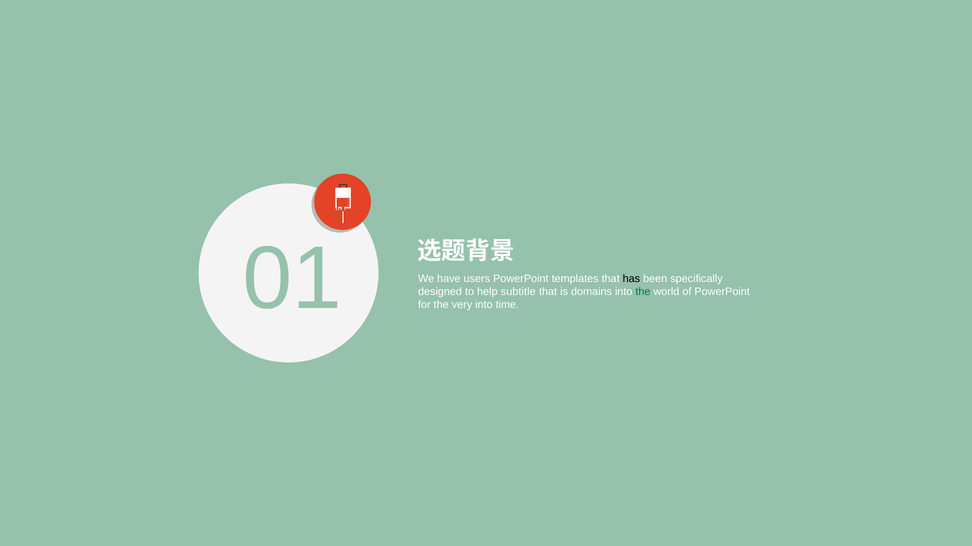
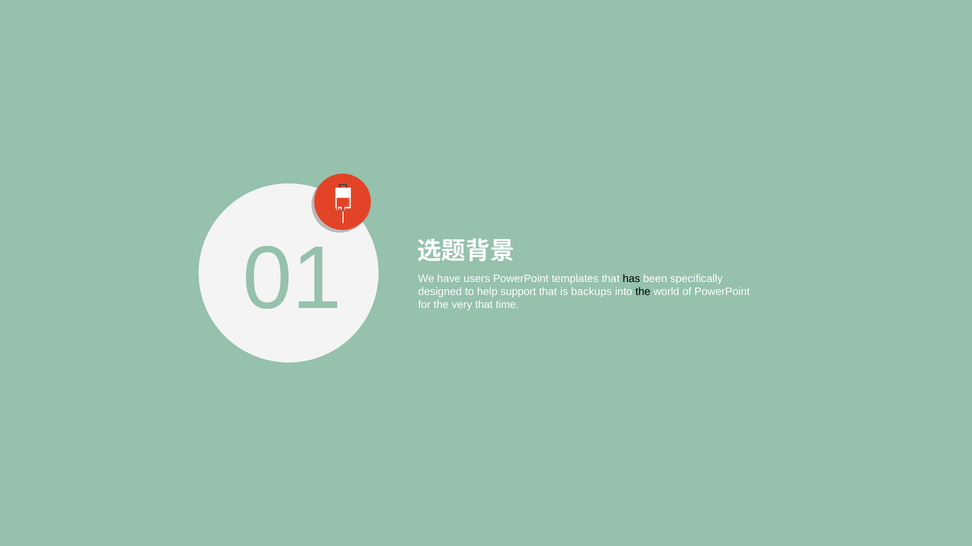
subtitle: subtitle -> support (518, 292)
domains: domains -> backups (591, 292)
the colour: green -> black (643, 292)
very into: into -> that (484, 305)
